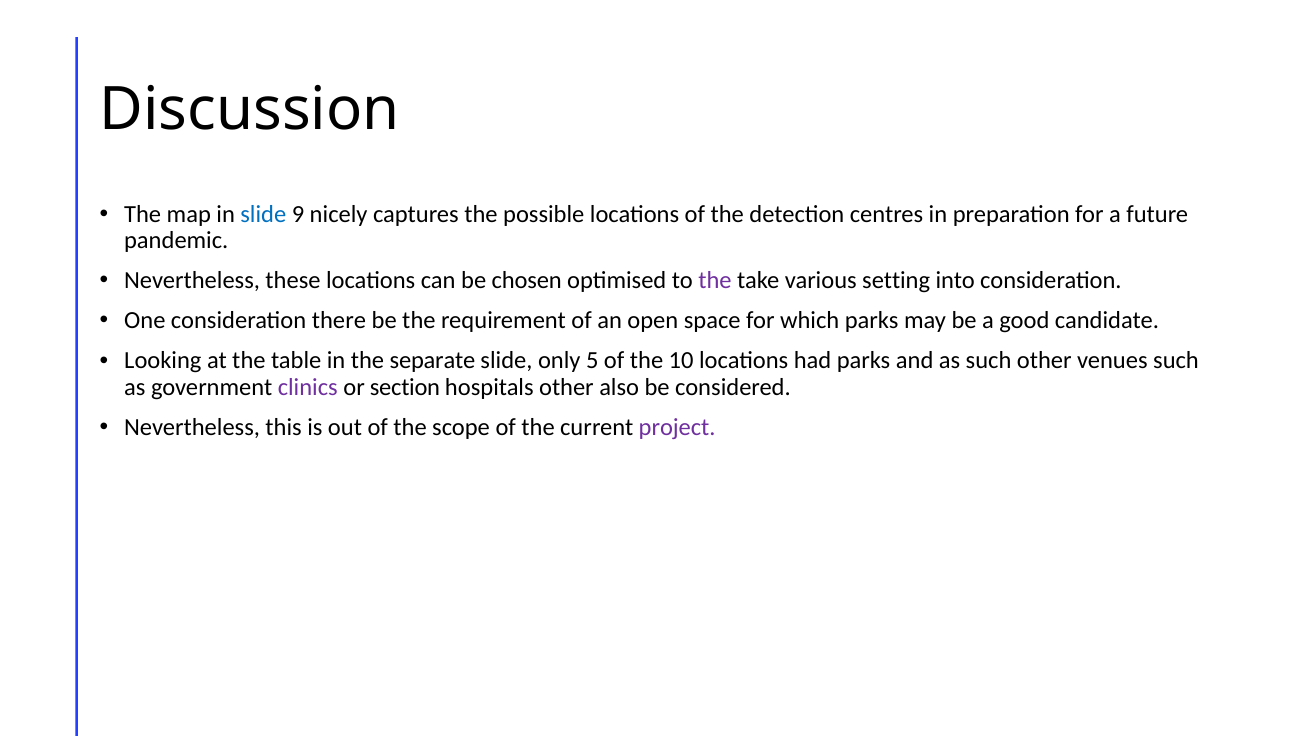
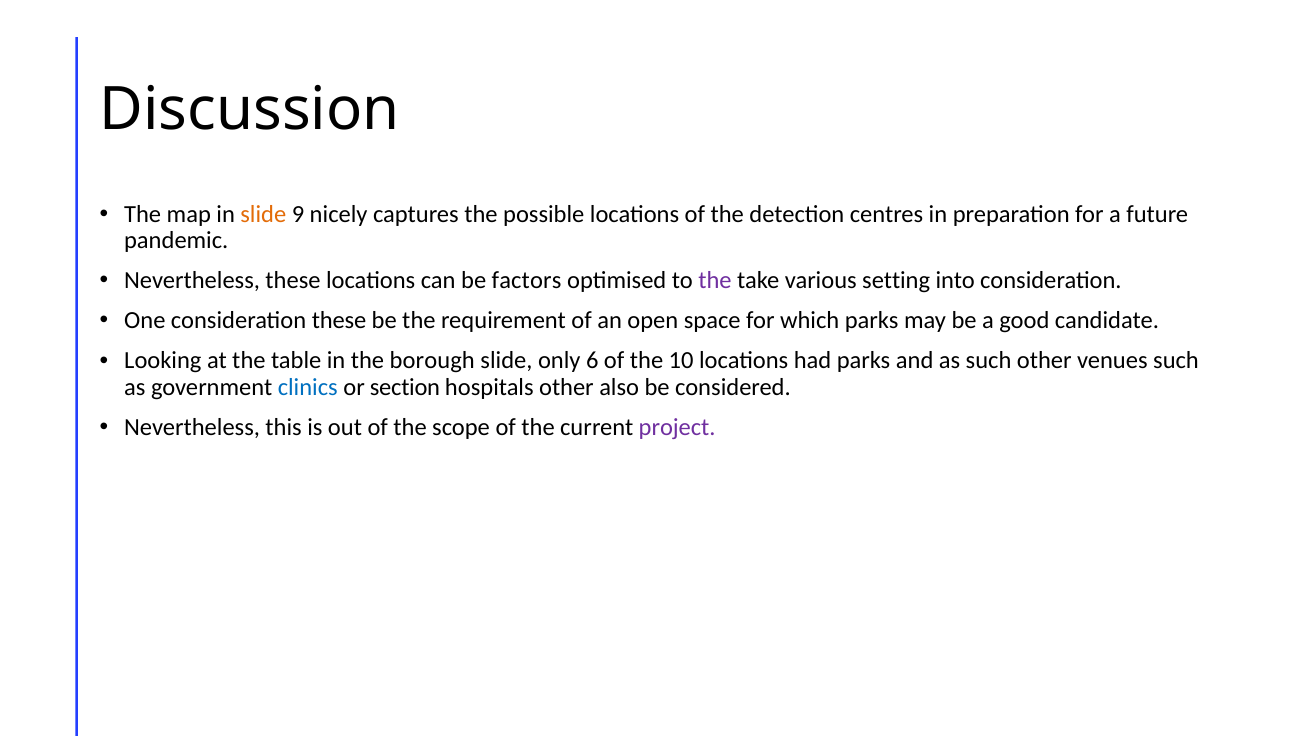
slide colour: blue -> orange (263, 214)
chosen: chosen -> factors (527, 280)
consideration there: there -> these (339, 321)
separate: separate -> borough (432, 361)
5: 5 -> 6 (592, 361)
clinics colour: purple -> blue (308, 387)
